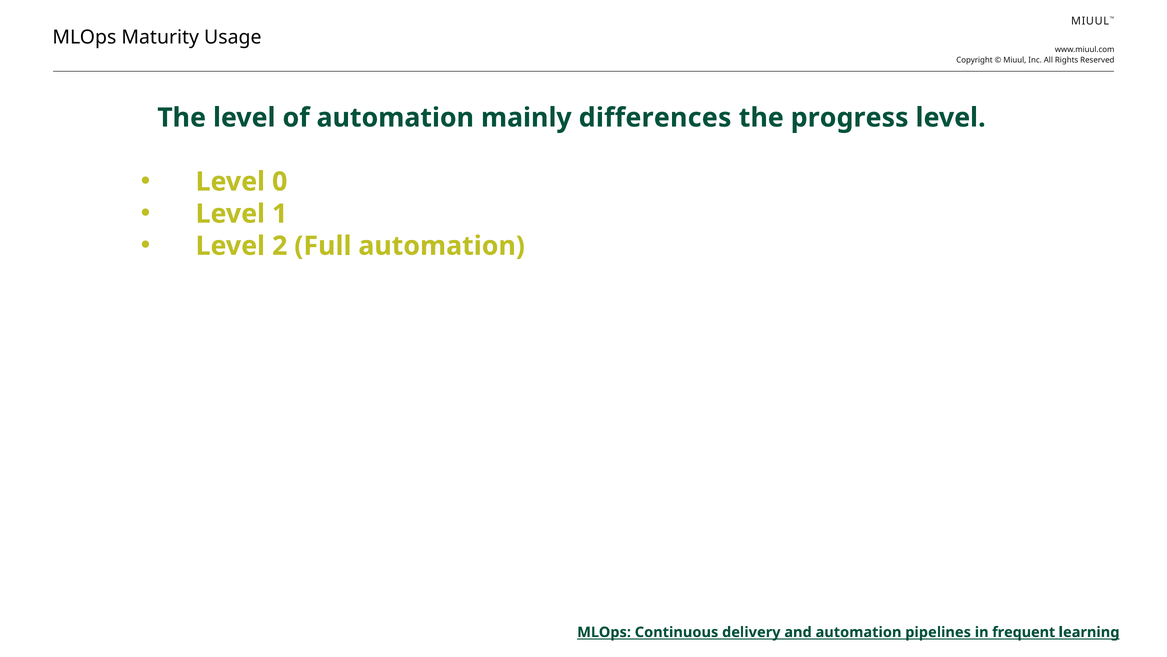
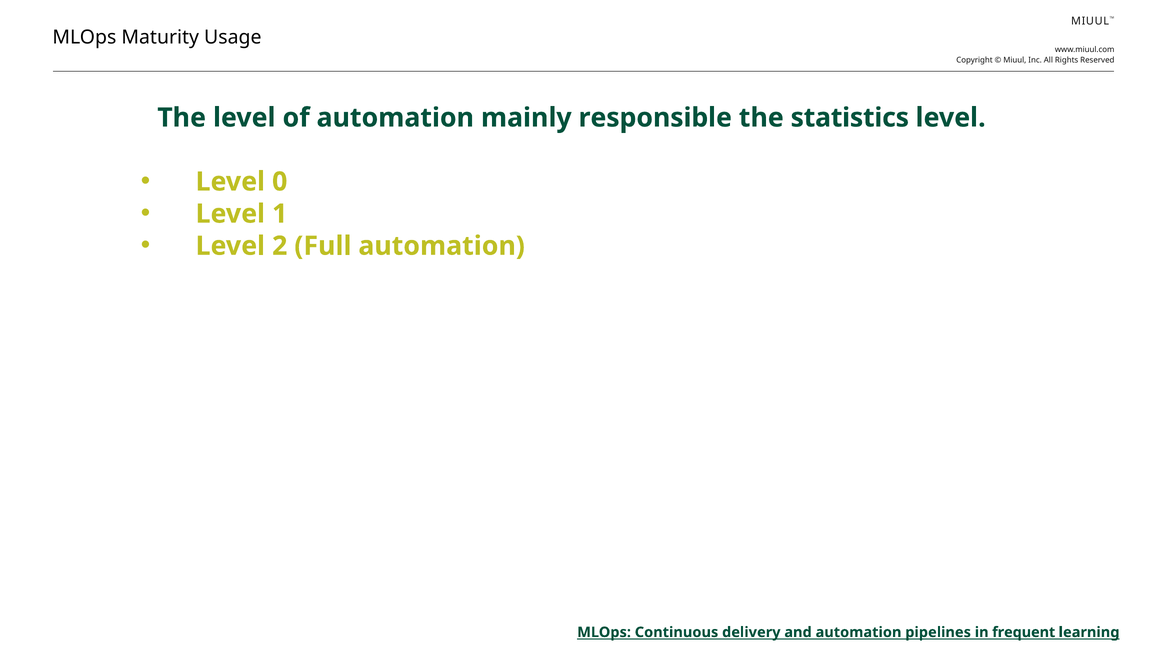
differences: differences -> responsible (655, 118)
progress: progress -> statistics (850, 118)
